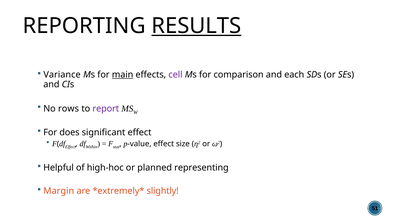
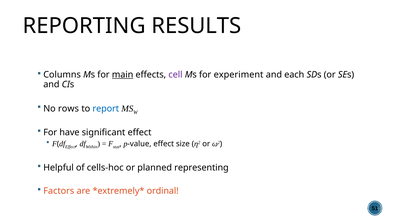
RESULTS underline: present -> none (196, 26)
Variance: Variance -> Columns (62, 75)
comparison: comparison -> experiment (239, 75)
report colour: purple -> blue (106, 109)
does: does -> have (69, 132)
high-hoc: high-hoc -> cells-hoc (105, 168)
Margin: Margin -> Factors (59, 191)
slightly: slightly -> ordinal (163, 191)
